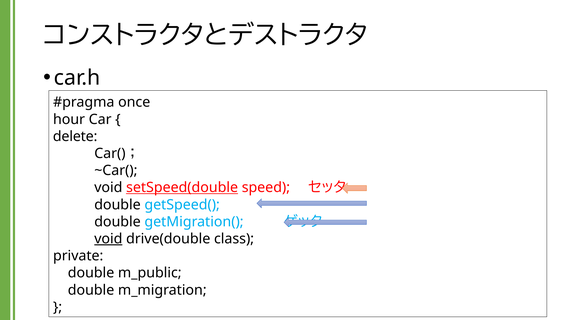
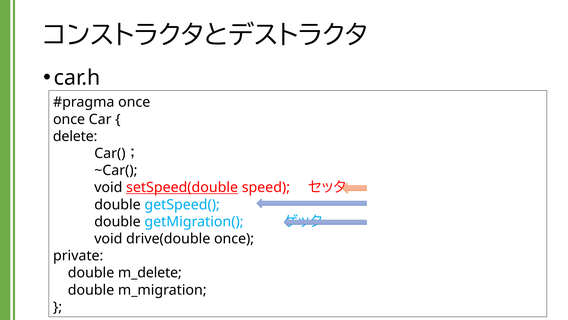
hour: hour -> once (69, 119)
void underline: present -> none (108, 238)
drive(double class: class -> once (234, 238)
m_public: m_public -> m_delete (150, 272)
